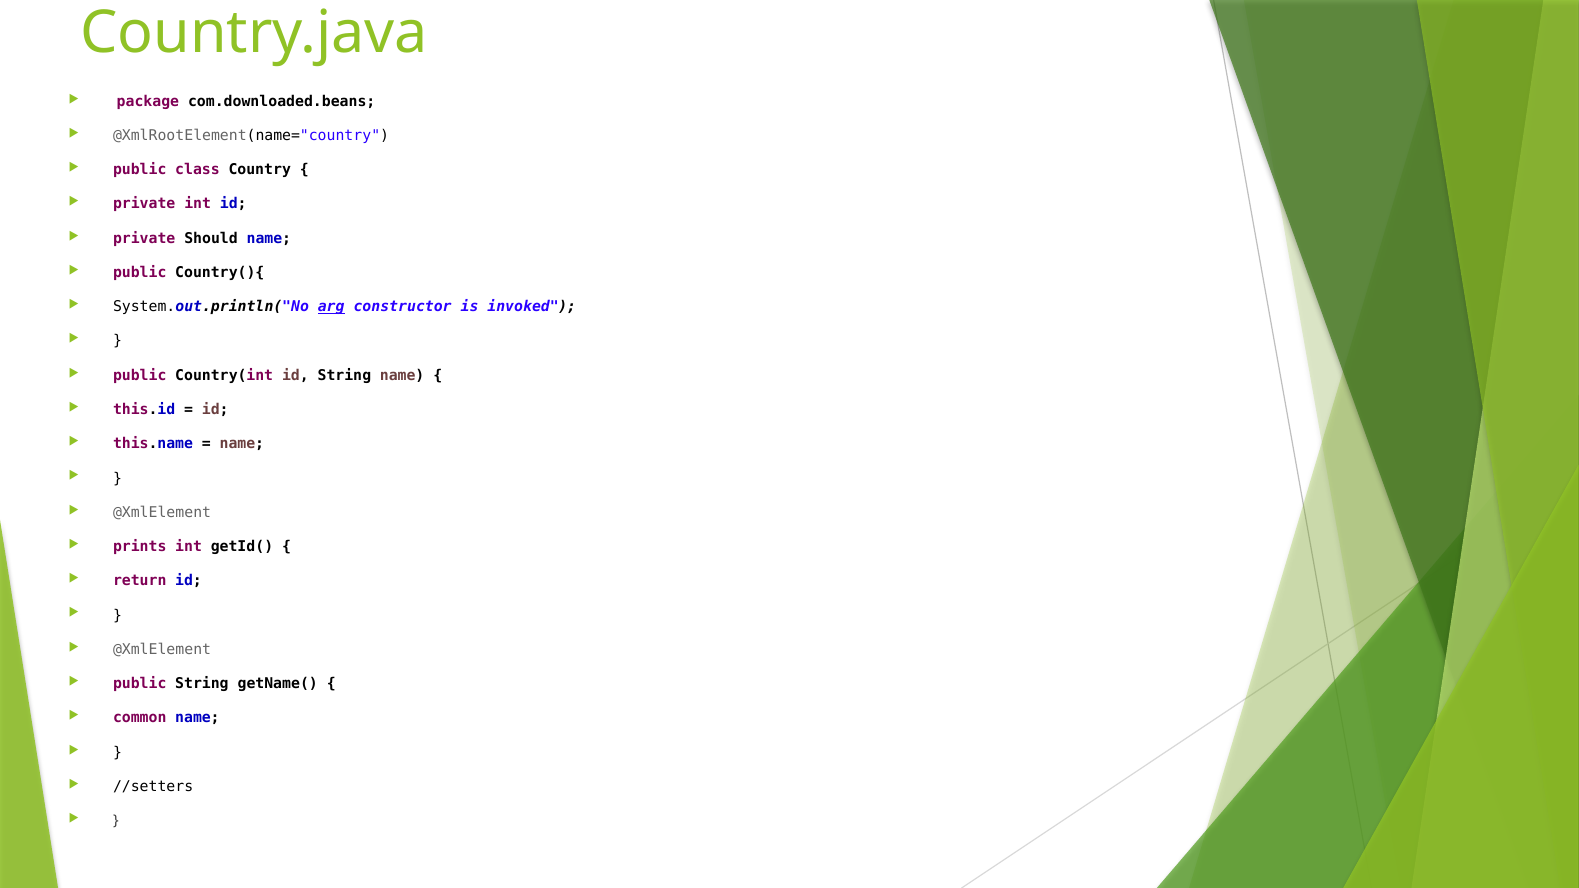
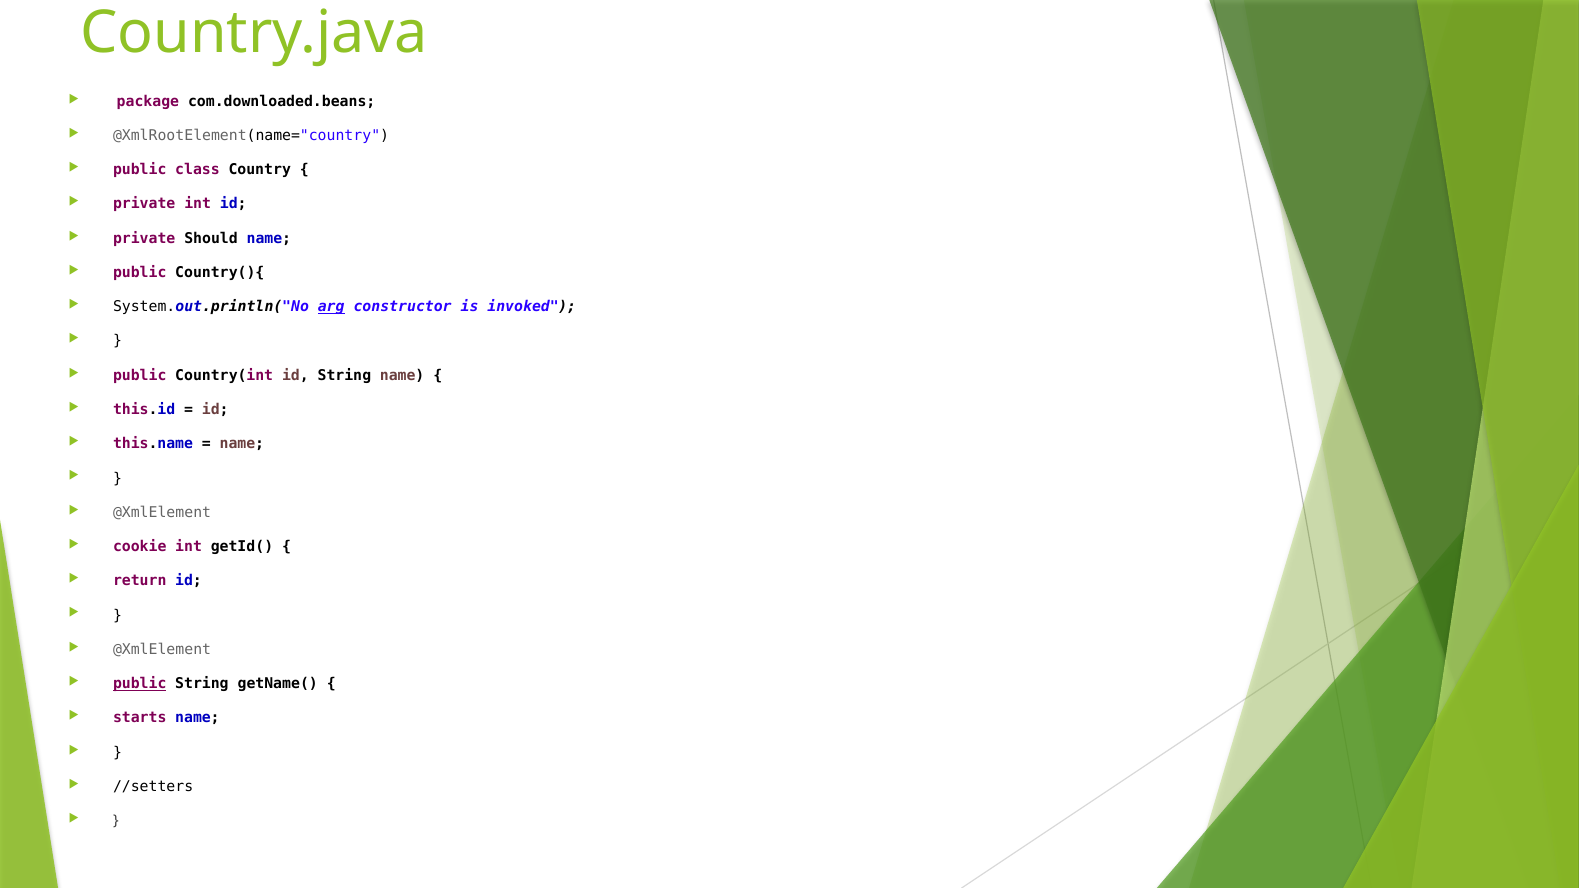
prints: prints -> cookie (140, 547)
public underline: none -> present (140, 684)
common: common -> starts (140, 718)
